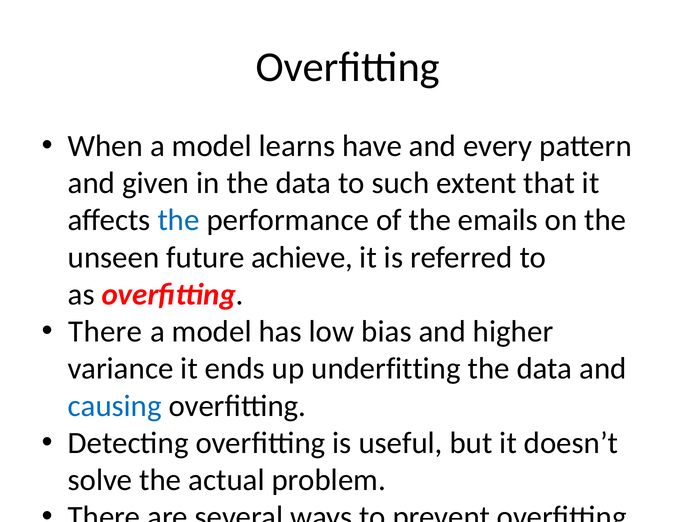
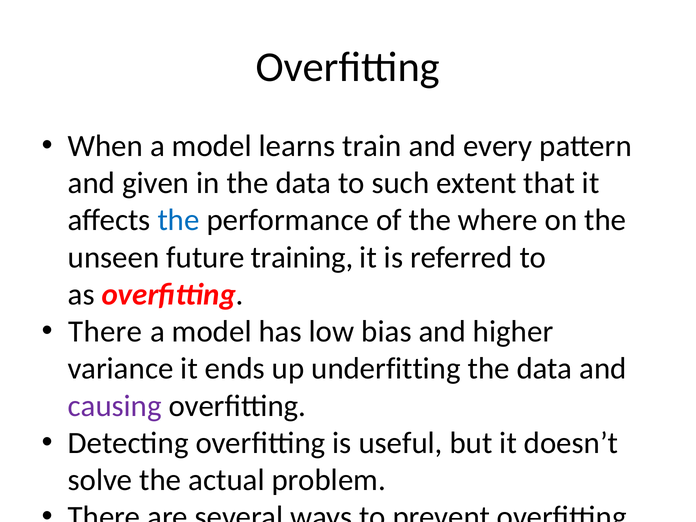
learns have: have -> train (372, 146)
emails: emails -> where (498, 220)
future achieve: achieve -> training (302, 257)
causing colour: blue -> purple (115, 406)
